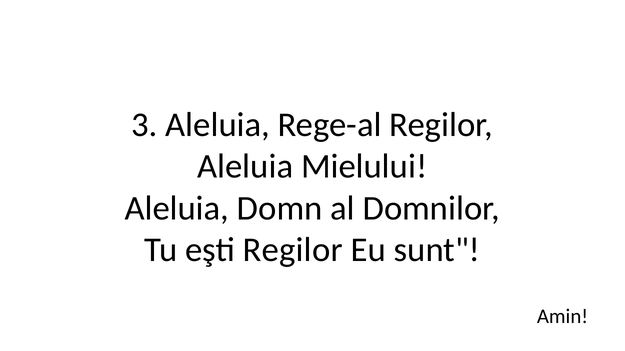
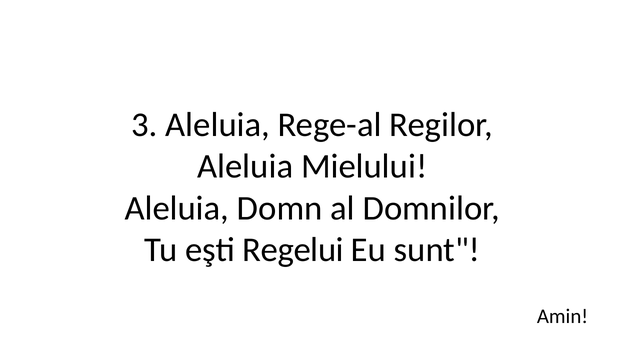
eşti Regilor: Regilor -> Regelui (293, 250)
